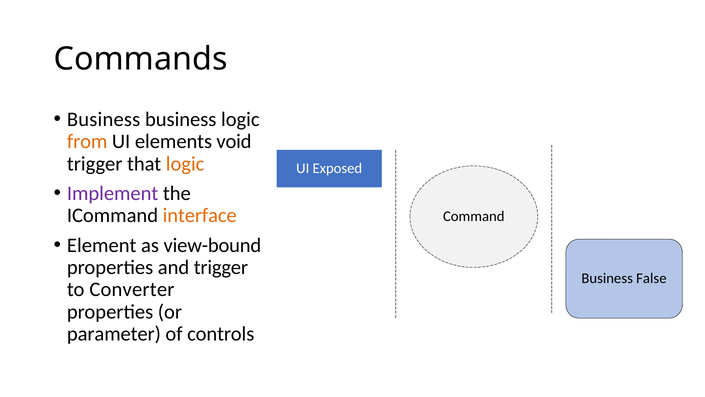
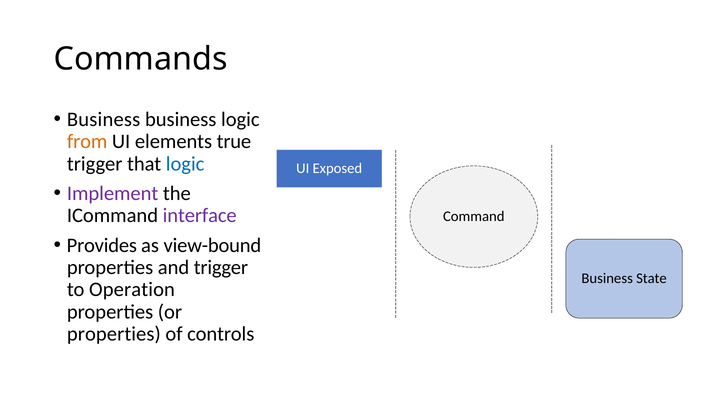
void: void -> true (234, 141)
logic colour: orange -> blue (185, 164)
interface colour: orange -> purple (200, 215)
Element: Element -> Provides (102, 245)
False: False -> State (651, 278)
Converter: Converter -> Operation (132, 289)
parameter: parameter -> properties (114, 334)
